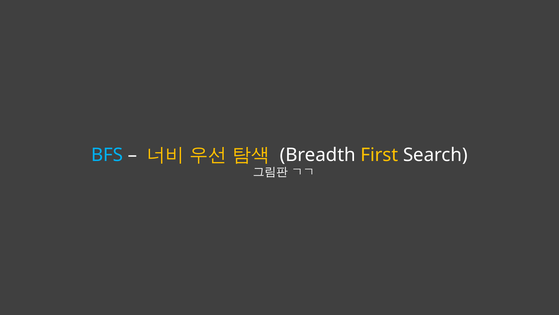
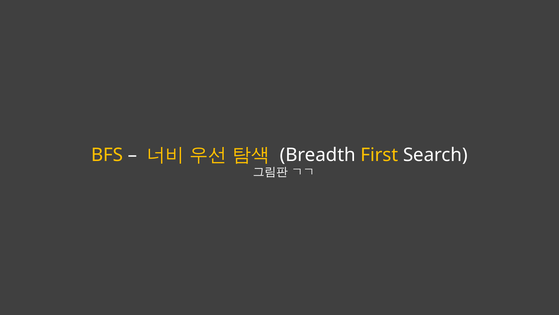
BFS colour: light blue -> yellow (107, 155)
